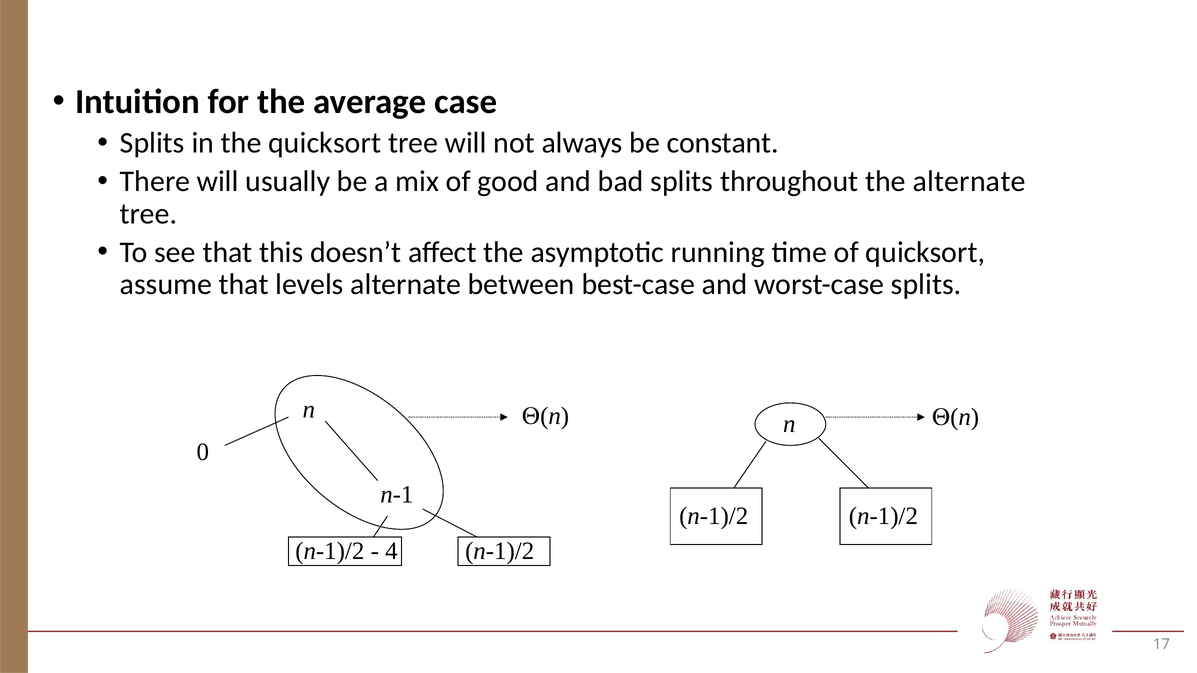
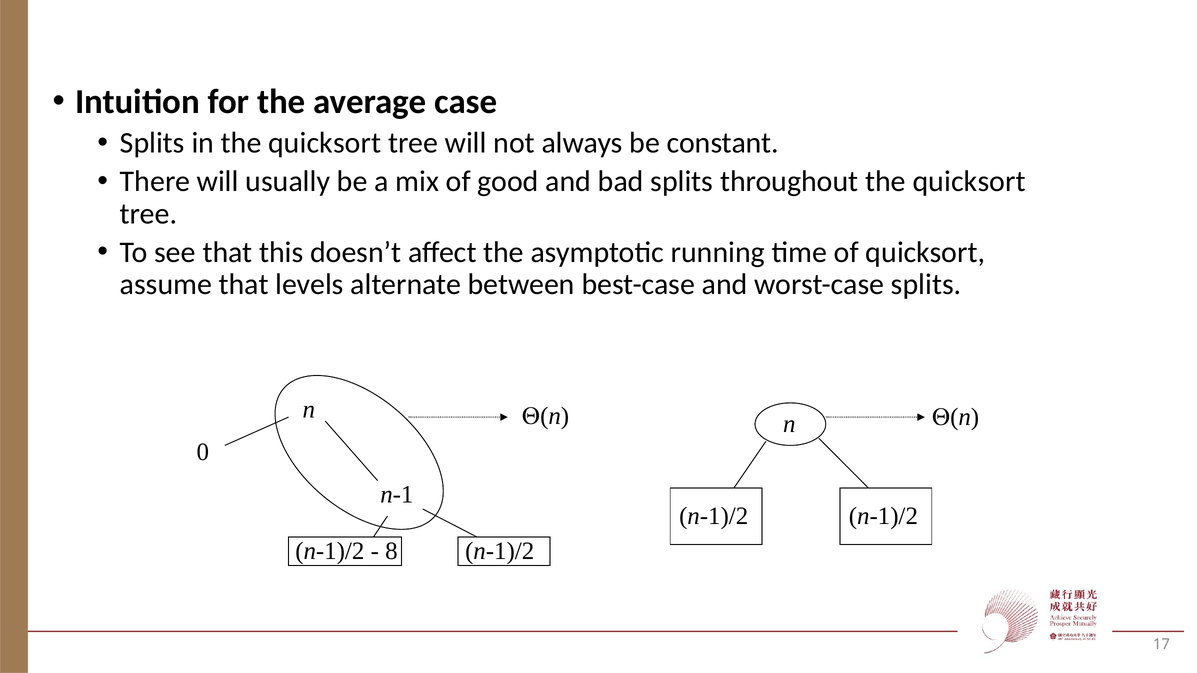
throughout the alternate: alternate -> quicksort (969, 182)
4: 4 -> 8 (391, 551)
